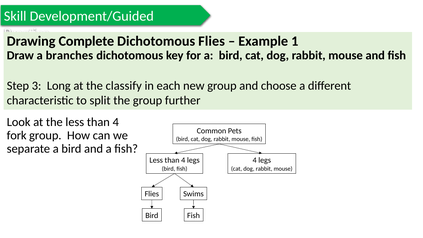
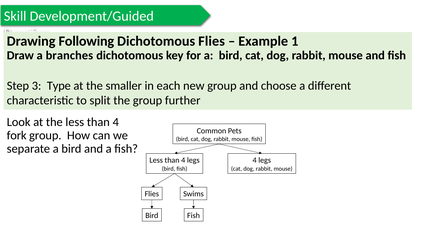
Complete: Complete -> Following (86, 41)
Long: Long -> Type (59, 86)
classify: classify -> smaller (124, 86)
